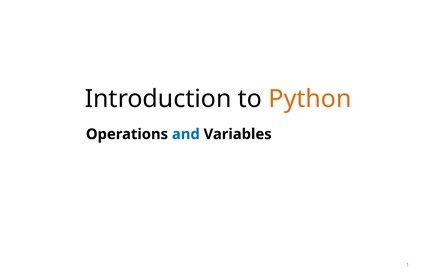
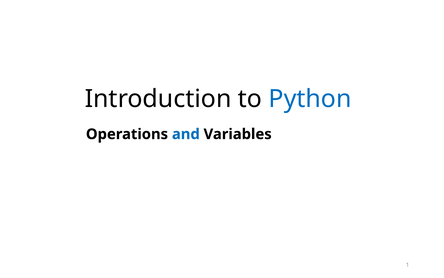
Python colour: orange -> blue (310, 99)
